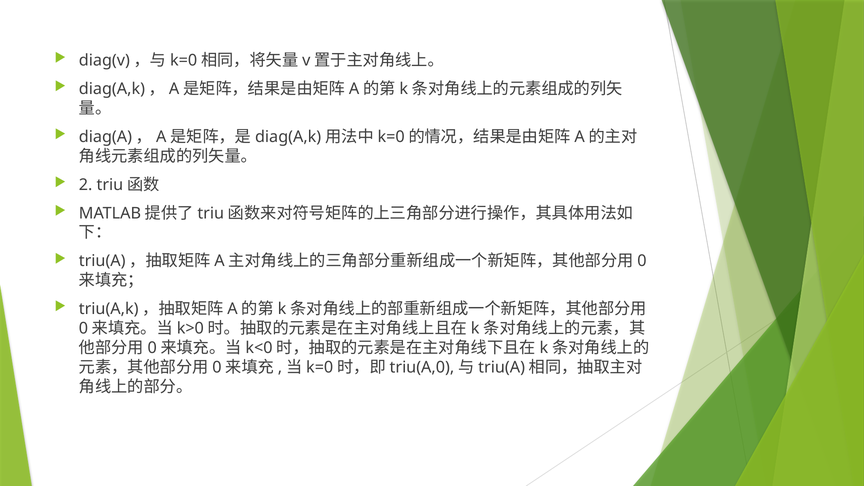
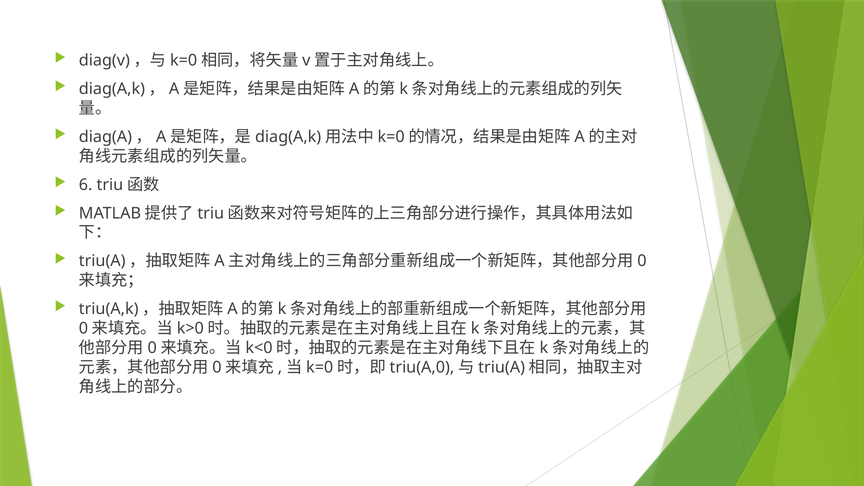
2: 2 -> 6 (86, 185)
